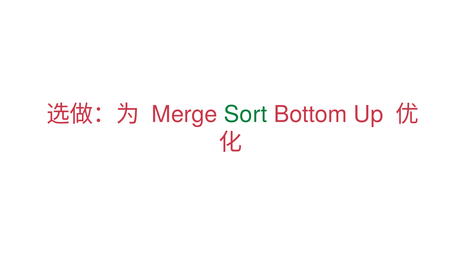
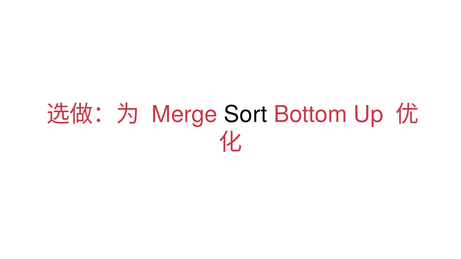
Sort colour: green -> black (246, 115)
